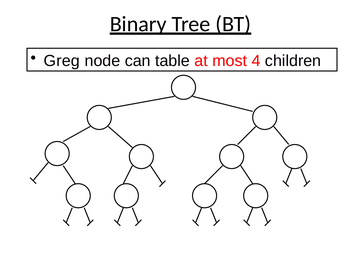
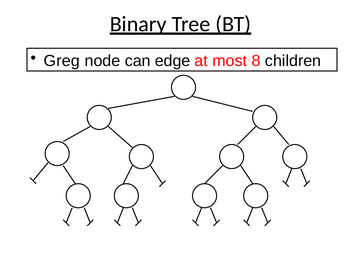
table: table -> edge (173, 61)
4: 4 -> 8 (256, 61)
